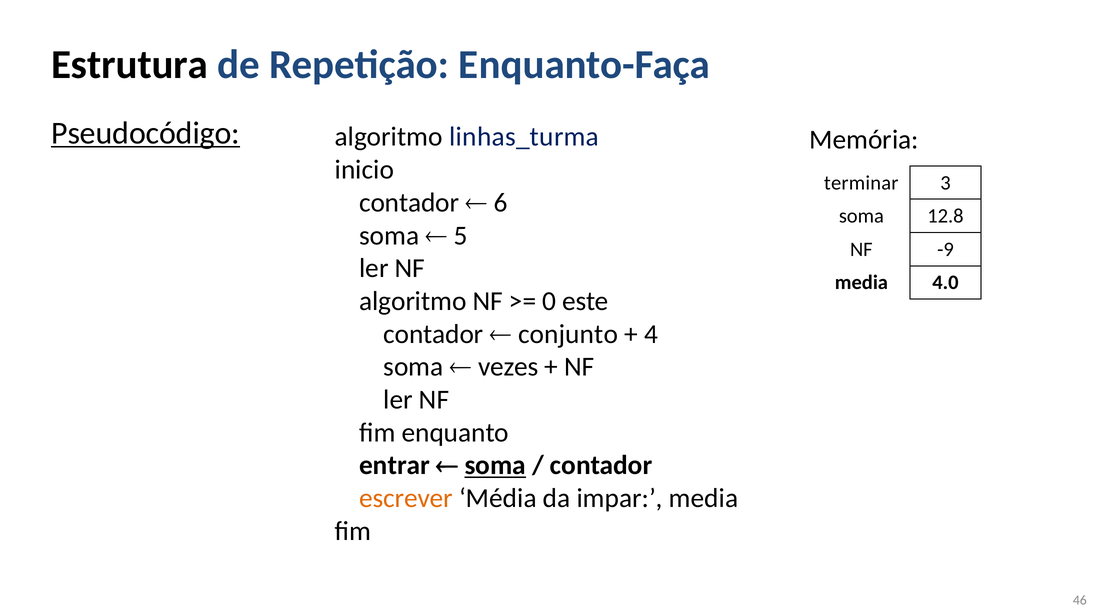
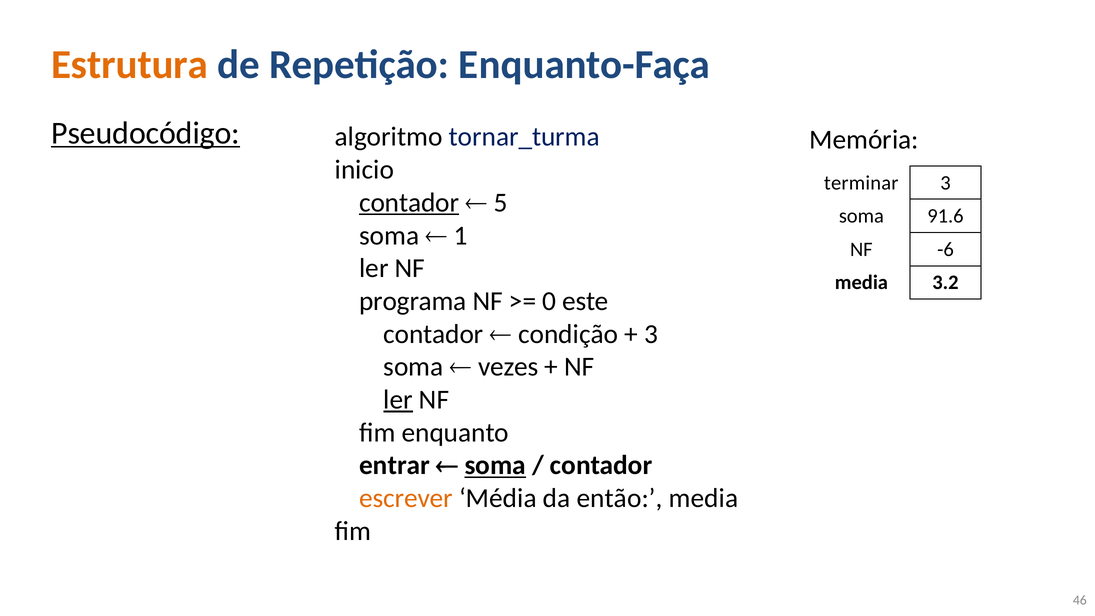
Estrutura colour: black -> orange (130, 65)
linhas_turma: linhas_turma -> tornar_turma (524, 137)
contador underline: none -> present (409, 203)
6: 6 -> 5 (501, 203)
12.8: 12.8 -> 91.6 (945, 216)
5: 5 -> 1 (461, 235)
-9: -9 -> -6 (945, 249)
4.0: 4.0 -> 3.2 (945, 283)
algoritmo: algoritmo -> programa (413, 301)
conjunto: conjunto -> condição (568, 334)
4: 4 -> 3 (651, 334)
ler underline: none -> present (398, 400)
impar: impar -> então (620, 498)
